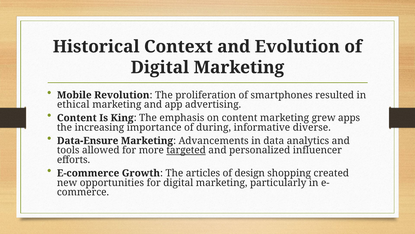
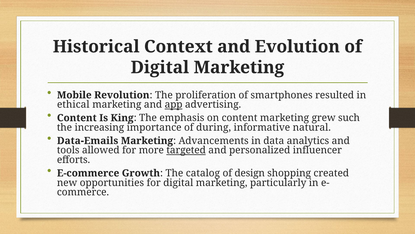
app underline: none -> present (174, 104)
apps: apps -> such (349, 118)
diverse: diverse -> natural (312, 127)
Data-Ensure: Data-Ensure -> Data-Emails (88, 140)
articles: articles -> catalog (203, 173)
